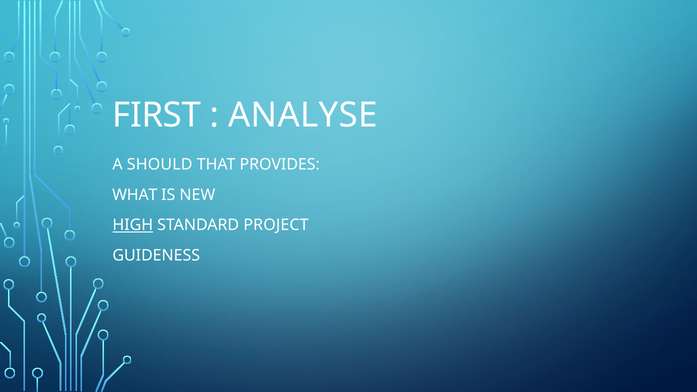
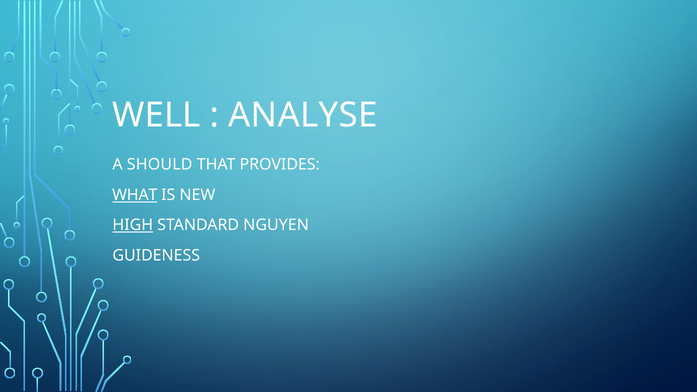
FIRST: FIRST -> WELL (157, 115)
WHAT underline: none -> present (135, 195)
PROJECT: PROJECT -> NGUYEN (276, 225)
